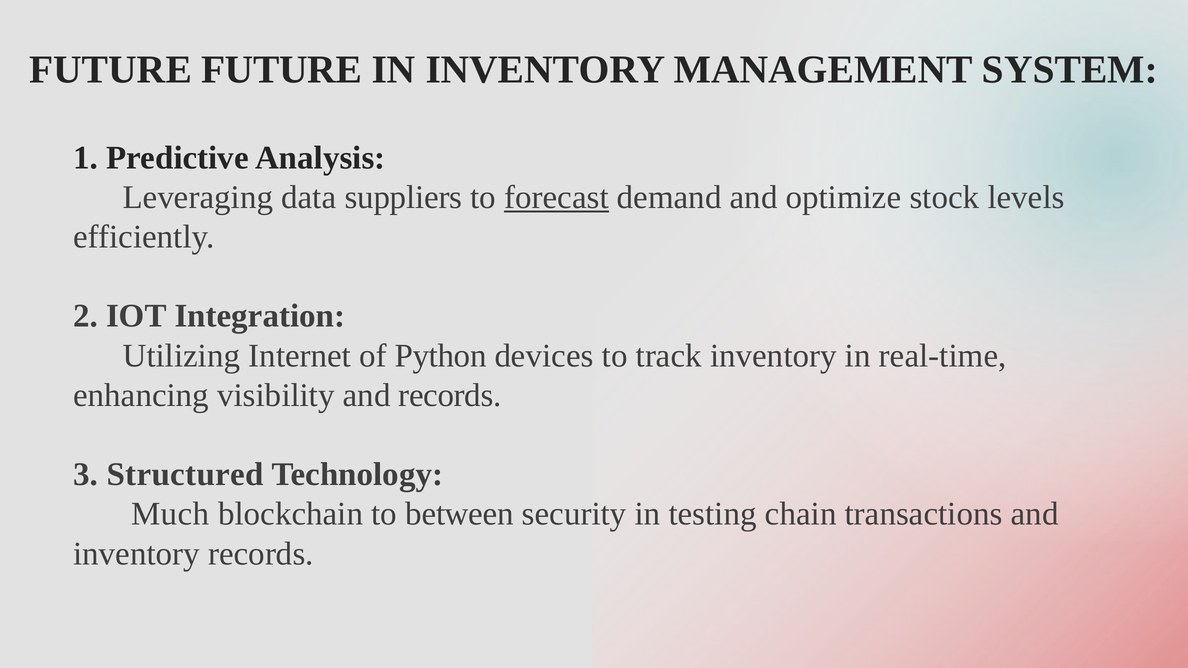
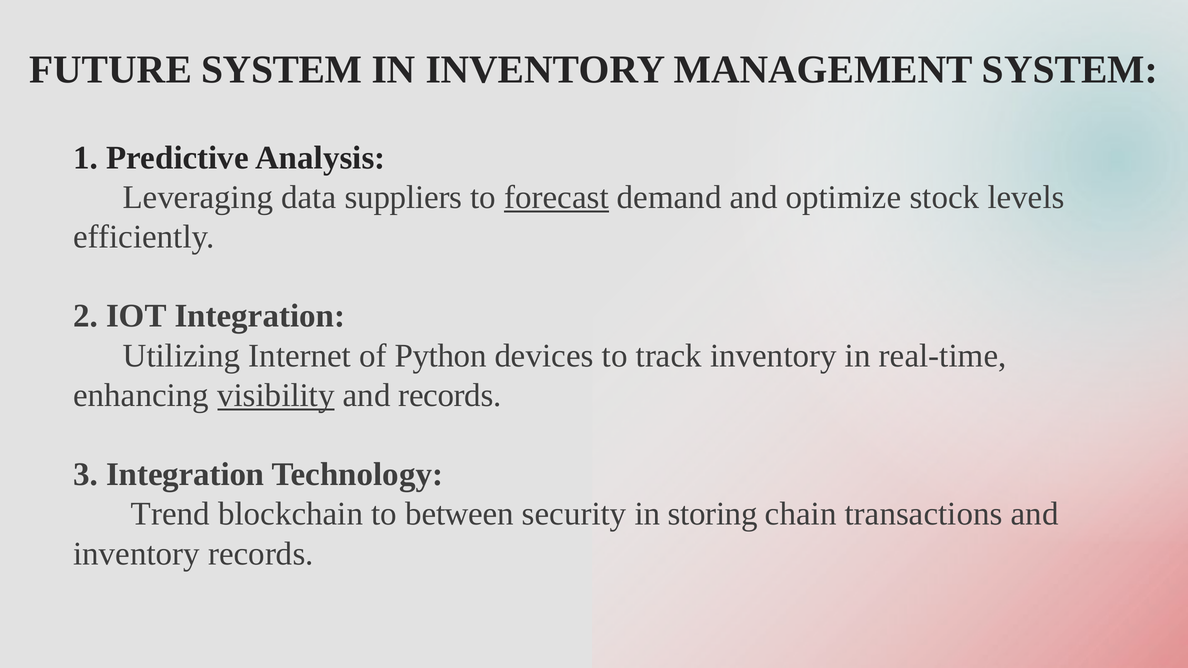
FUTURE FUTURE: FUTURE -> SYSTEM (282, 70)
visibility underline: none -> present (276, 395)
3 Structured: Structured -> Integration (185, 475)
Much: Much -> Trend (170, 514)
testing: testing -> storing (713, 514)
